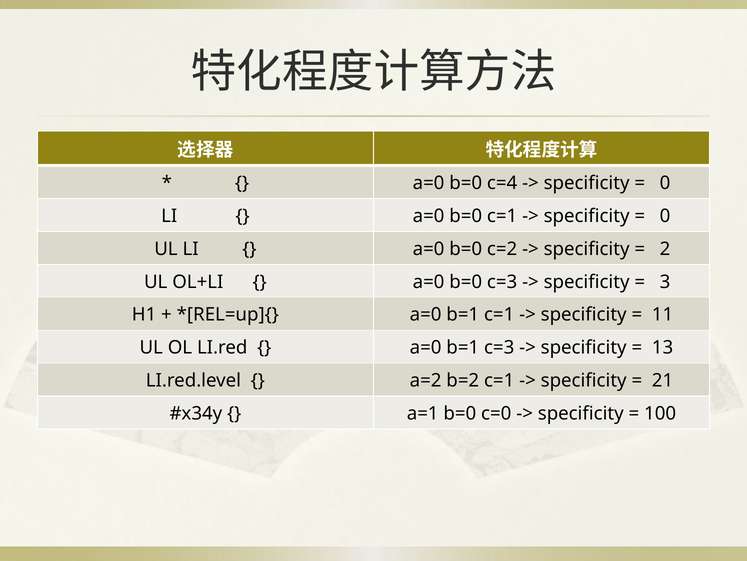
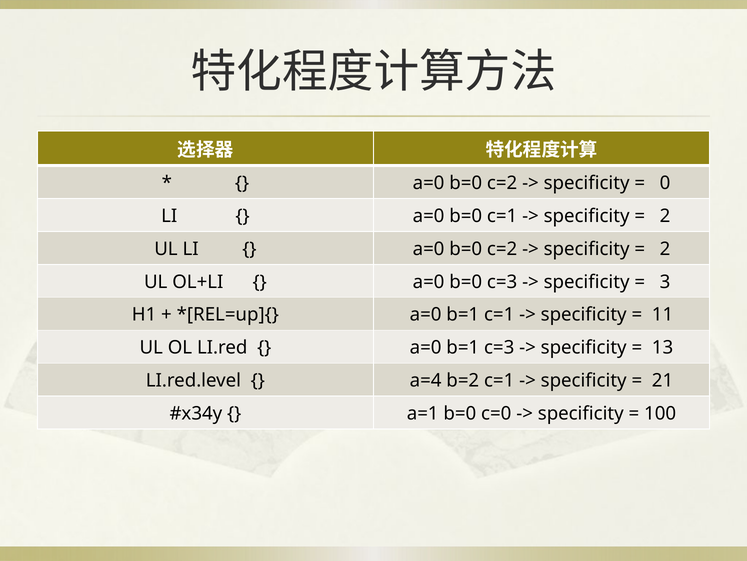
c=4: c=4 -> c=2 (502, 183)
0: 0 -> 2 (665, 216)
a=2: a=2 -> a=4 (426, 380)
